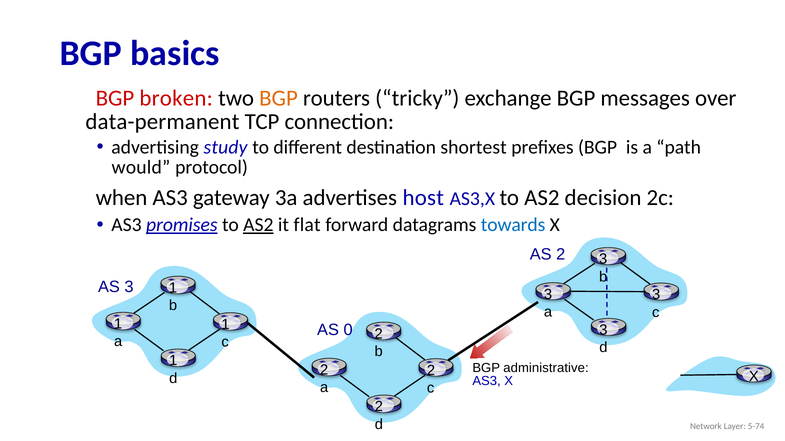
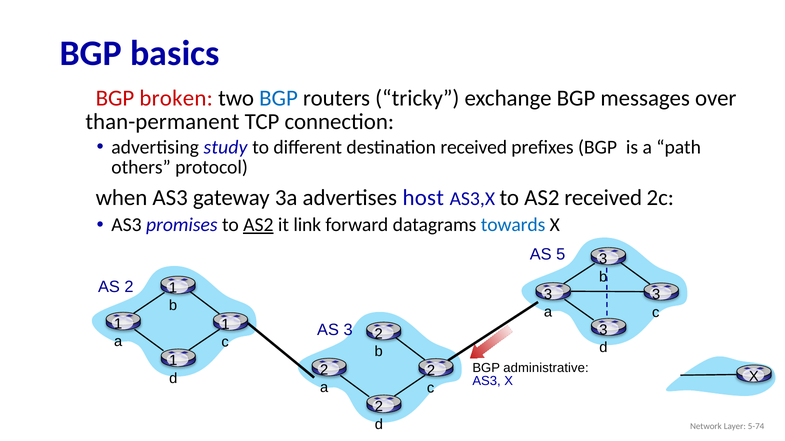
BGP colour: orange -> blue (278, 98)
data-permanent: data-permanent -> than-permanent (162, 122)
destination shortest: shortest -> received (474, 147)
would: would -> others (141, 167)
AS2 decision: decision -> received (603, 198)
promises underline: present -> none (182, 225)
flat: flat -> link (307, 225)
AS 2: 2 -> 5 (561, 254)
AS 3: 3 -> 2 (129, 287)
AS 0: 0 -> 3 (348, 330)
